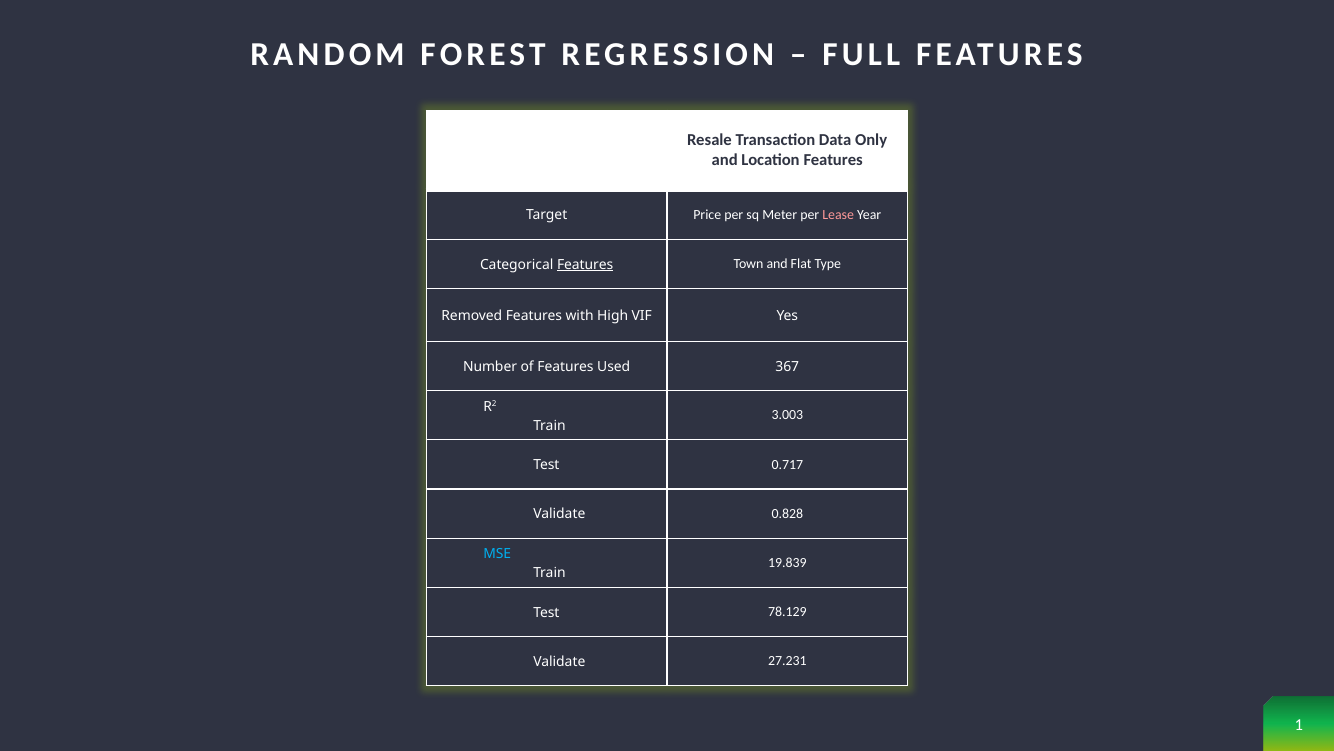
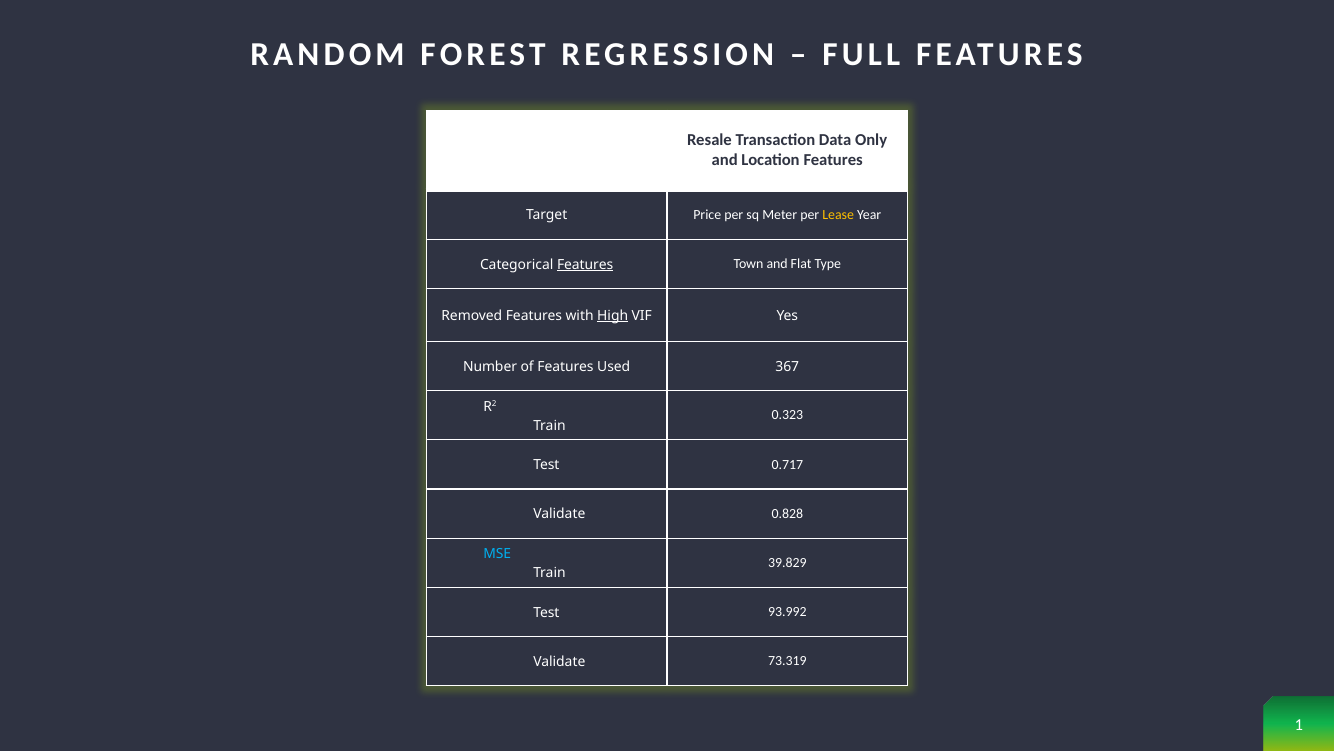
Lease colour: pink -> yellow (838, 214)
High underline: none -> present (613, 315)
3.003: 3.003 -> 0.323 (787, 415)
19.839: 19.839 -> 39.829 (787, 562)
78.129: 78.129 -> 93.992 (787, 612)
27.231: 27.231 -> 73.319 (787, 661)
